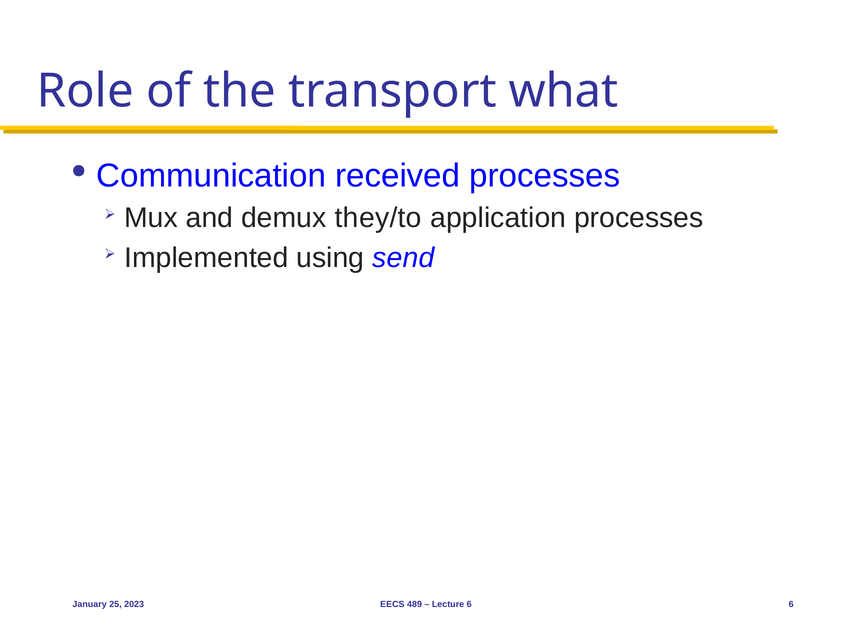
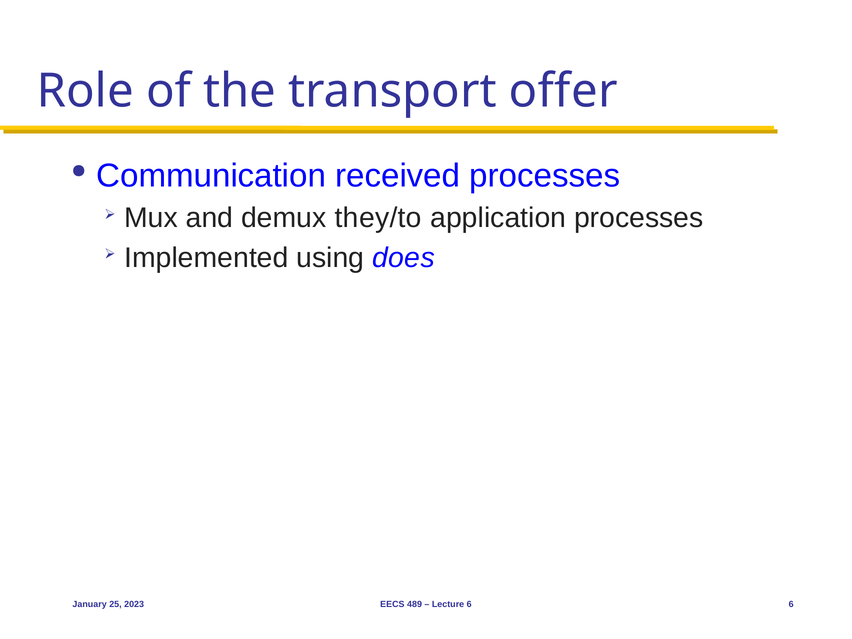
what: what -> offer (563, 91)
send: send -> does (404, 258)
